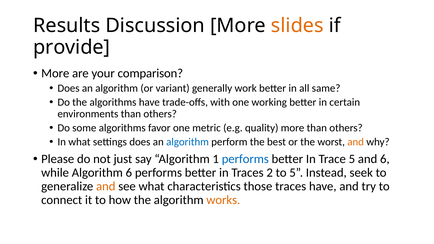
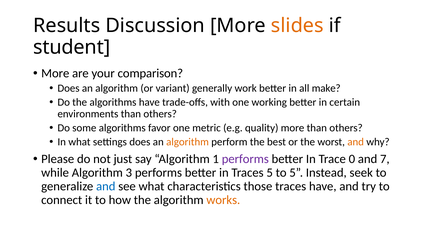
provide: provide -> student (72, 47)
same: same -> make (326, 88)
algorithm colour: blue -> orange (188, 142)
performs colour: blue -> purple (245, 159)
Trace 5: 5 -> 0 (352, 159)
and 6: 6 -> 7 (385, 159)
Algorithm 6: 6 -> 3 (129, 173)
Traces 2: 2 -> 5 (270, 173)
and colour: orange -> blue (106, 187)
